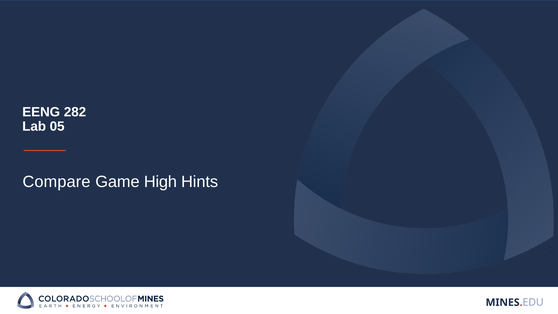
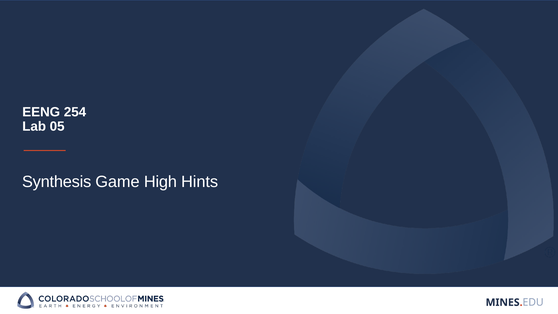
282: 282 -> 254 (75, 112)
Compare: Compare -> Synthesis (57, 182)
